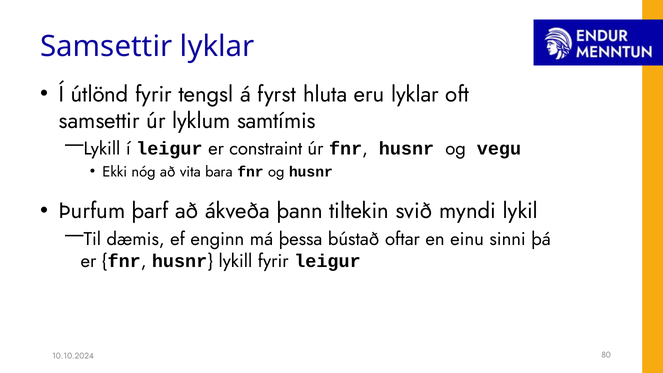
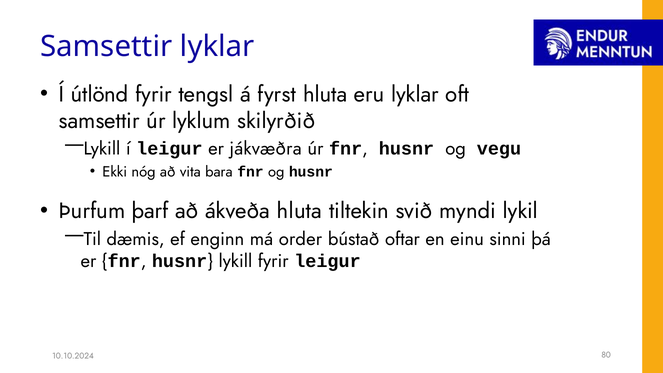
samtímis: samtímis -> skilyrðið (276, 121)
constraint: constraint -> jákvæðra (266, 149)
ákveða þann: þann -> hluta (299, 211)
þessa: þessa -> order (300, 239)
